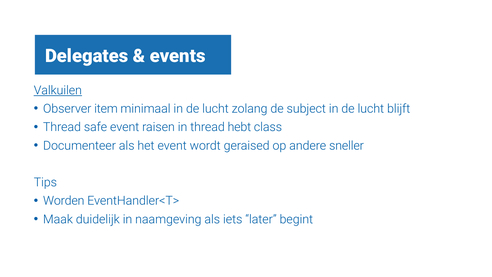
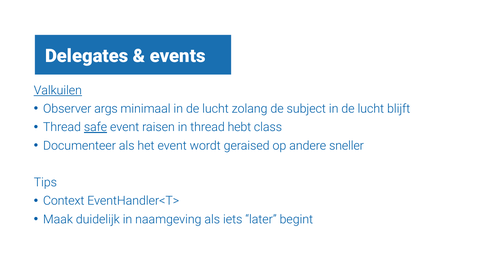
item: item -> args (106, 109)
safe underline: none -> present (95, 127)
Worden: Worden -> Context (64, 201)
